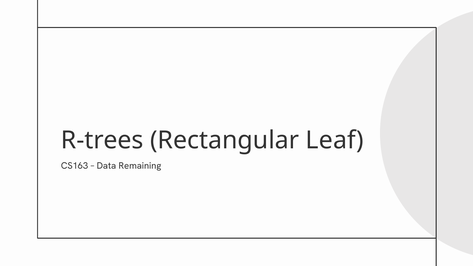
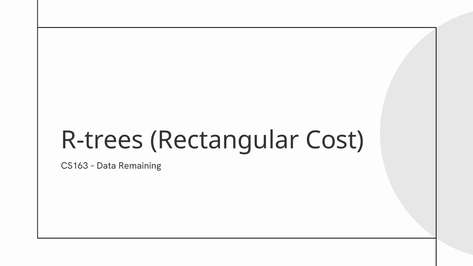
Leaf: Leaf -> Cost (335, 140)
